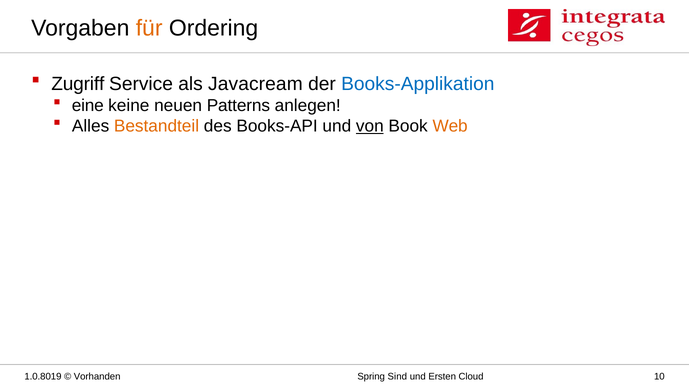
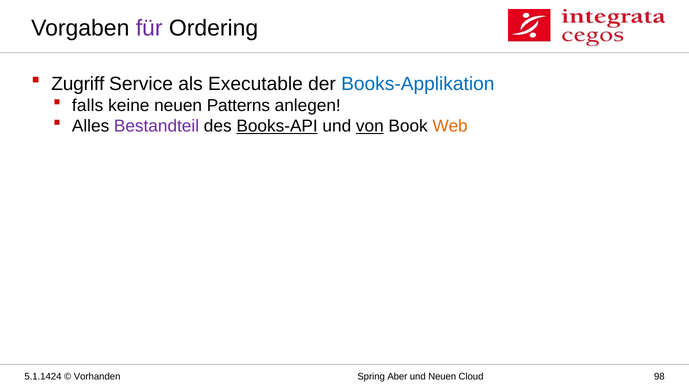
für colour: orange -> purple (149, 28)
Javacream: Javacream -> Executable (255, 84)
eine: eine -> falls (88, 106)
Bestandteil colour: orange -> purple (157, 126)
Books-API underline: none -> present (277, 126)
1.0.8019: 1.0.8019 -> 5.1.1424 (43, 377)
Sind: Sind -> Aber (397, 377)
und Ersten: Ersten -> Neuen (442, 377)
10: 10 -> 98 (659, 377)
